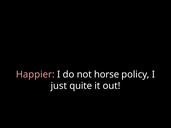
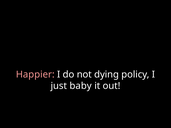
horse: horse -> dying (107, 75)
quite: quite -> baby (81, 86)
